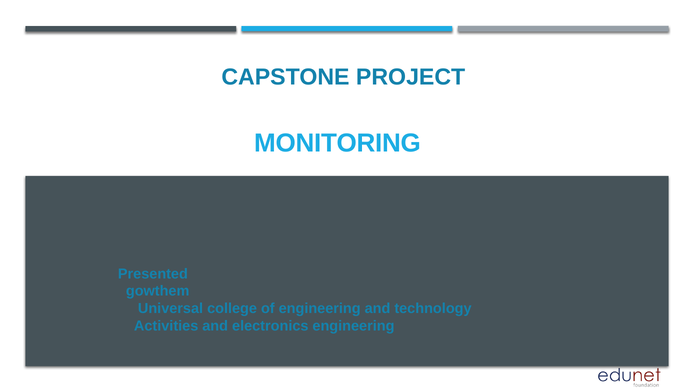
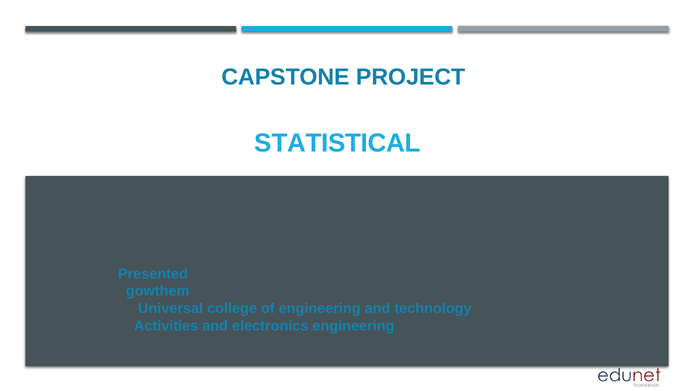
MONITORING: MONITORING -> STATISTICAL (338, 143)
